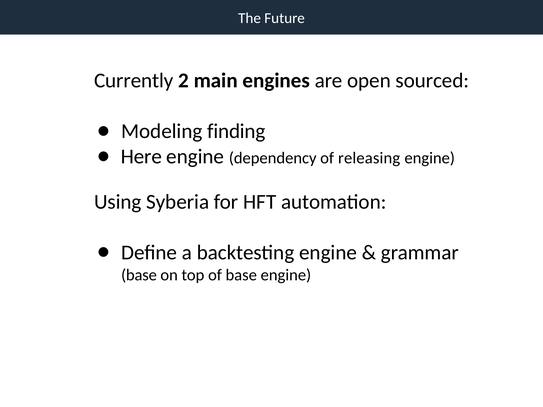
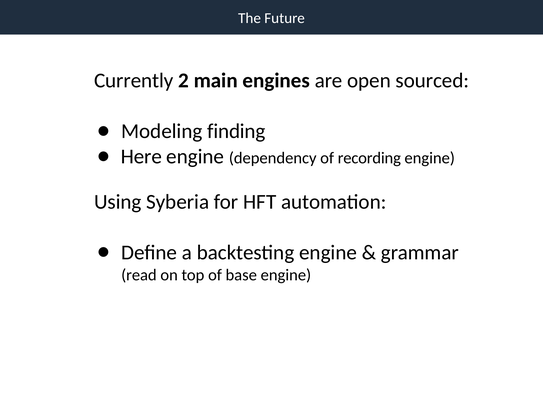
releasing: releasing -> recording (369, 158)
base: base -> read (139, 275)
